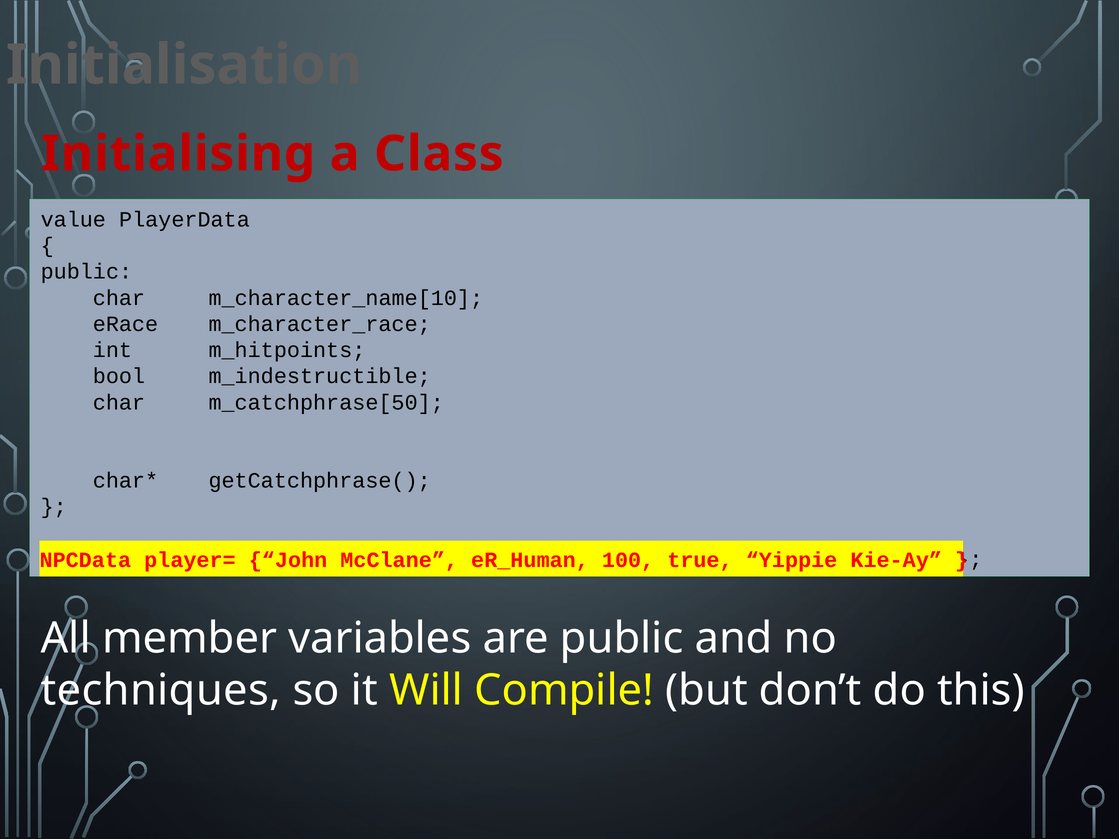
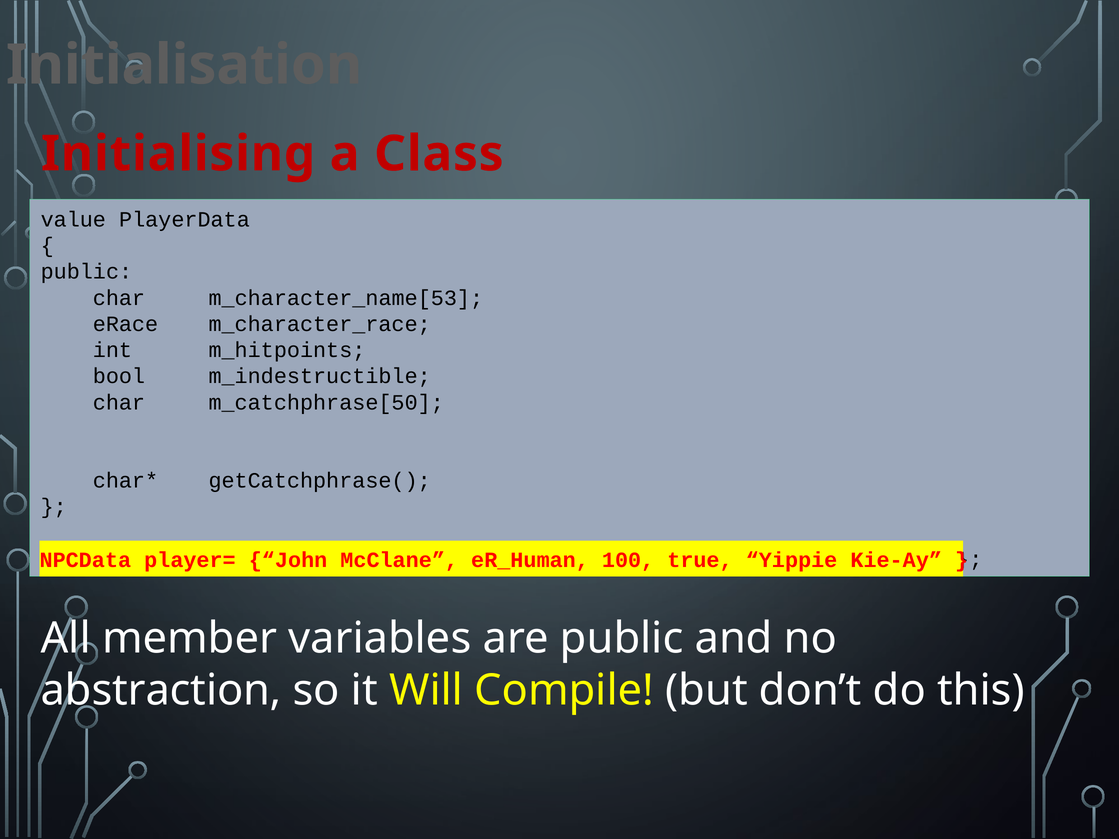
m_character_name[10: m_character_name[10 -> m_character_name[53 (346, 298)
techniques: techniques -> abstraction (161, 691)
